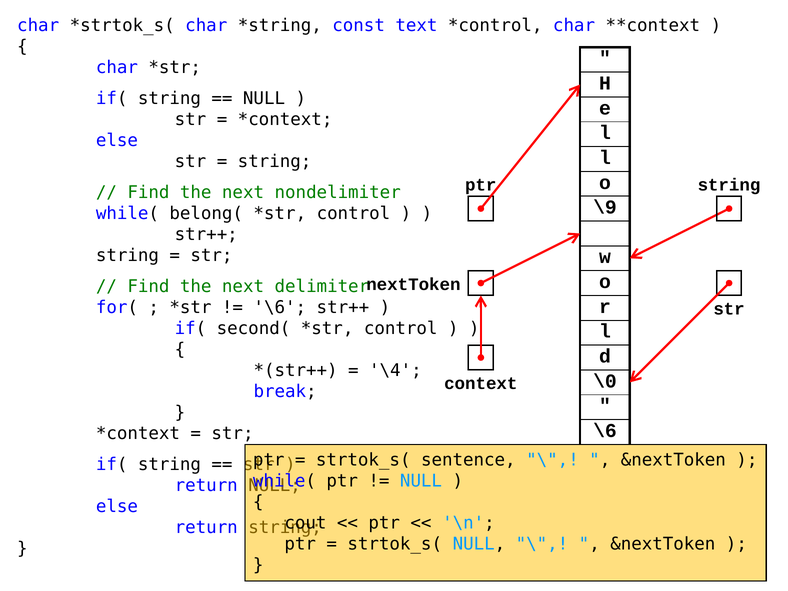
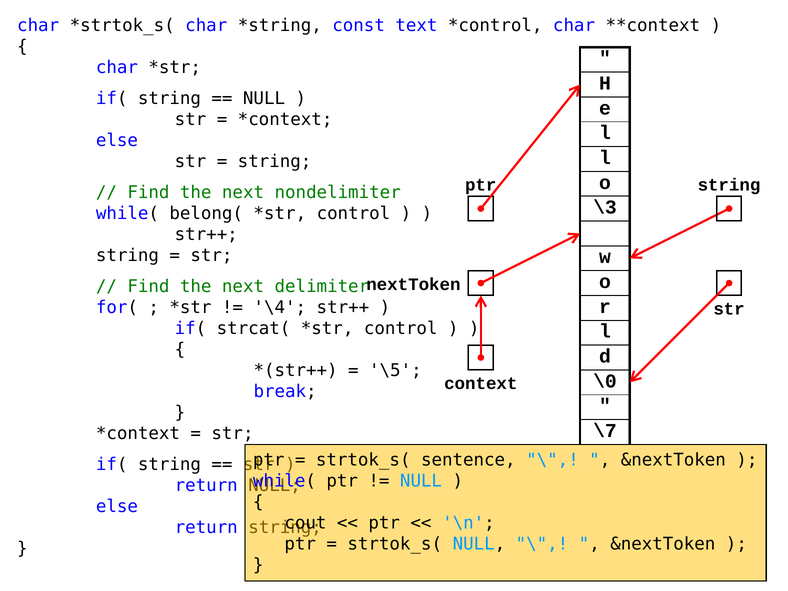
\9: \9 -> \3 (605, 207)
\6: \6 -> \4 (280, 307)
second(: second( -> strcat( (254, 328)
\4: \4 -> \5 (395, 370)
\6: \6 -> \7 (605, 431)
